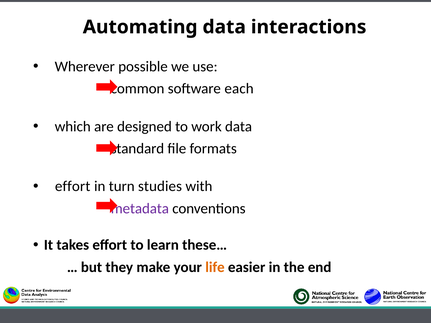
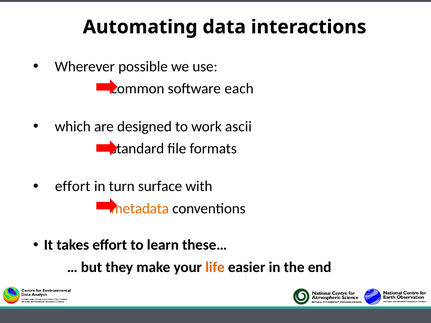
work data: data -> ascii (238, 127)
studies: studies -> surface (160, 186)
metadata colour: purple -> orange (140, 209)
